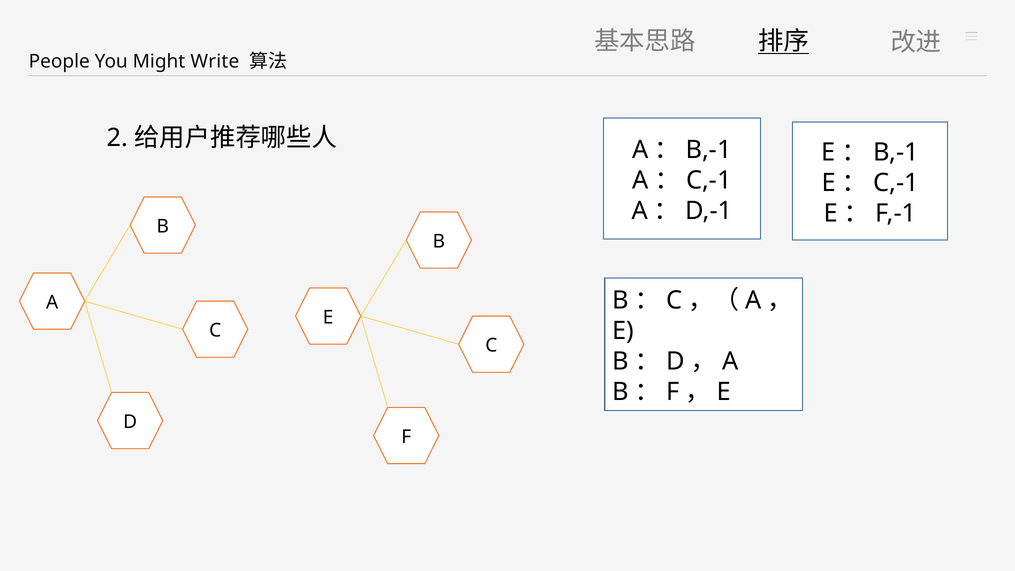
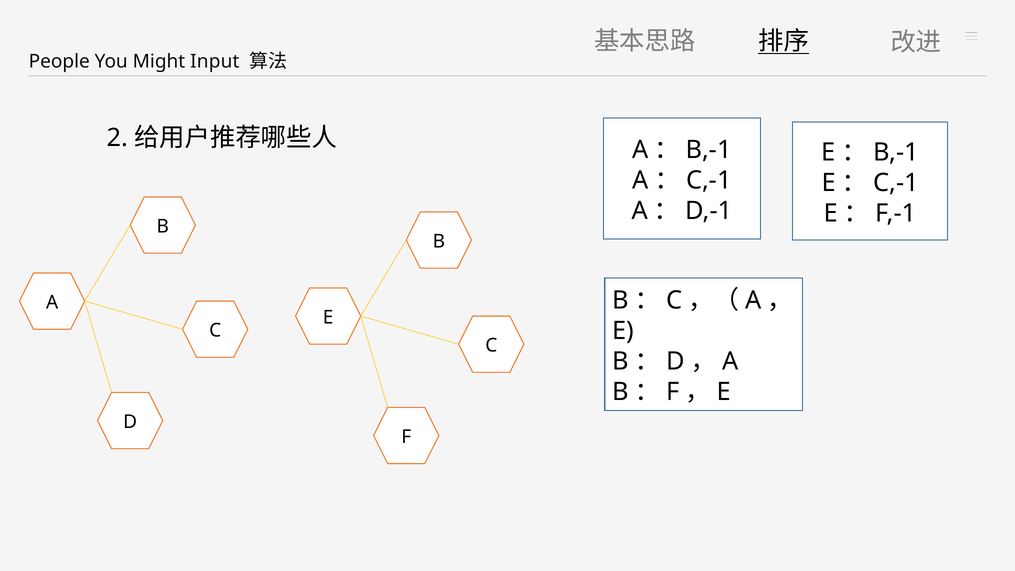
Write: Write -> Input (215, 61)
